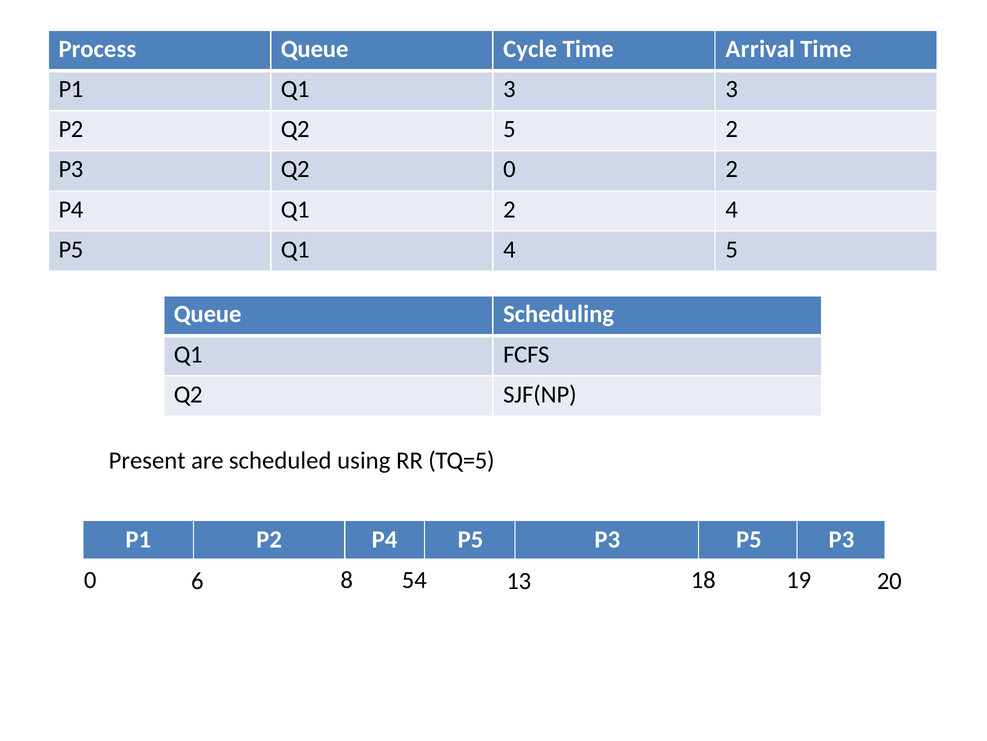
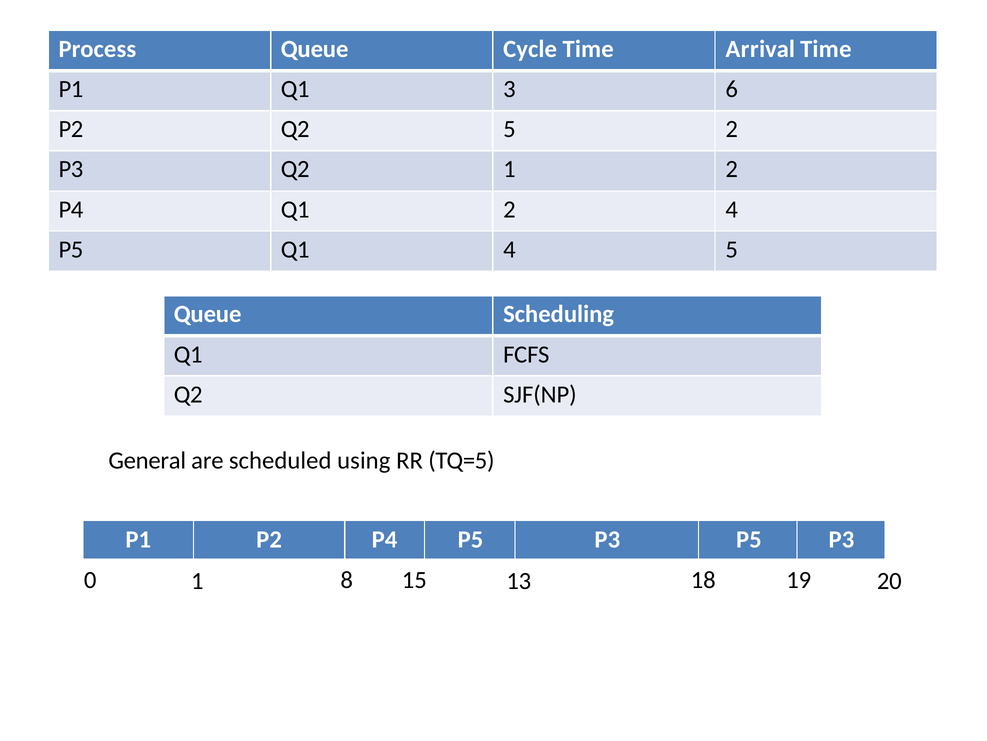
3 3: 3 -> 6 (732, 89)
Q2 0: 0 -> 1 (509, 169)
Present: Present -> General (147, 460)
0 6: 6 -> 1 (197, 581)
54: 54 -> 15 (414, 579)
